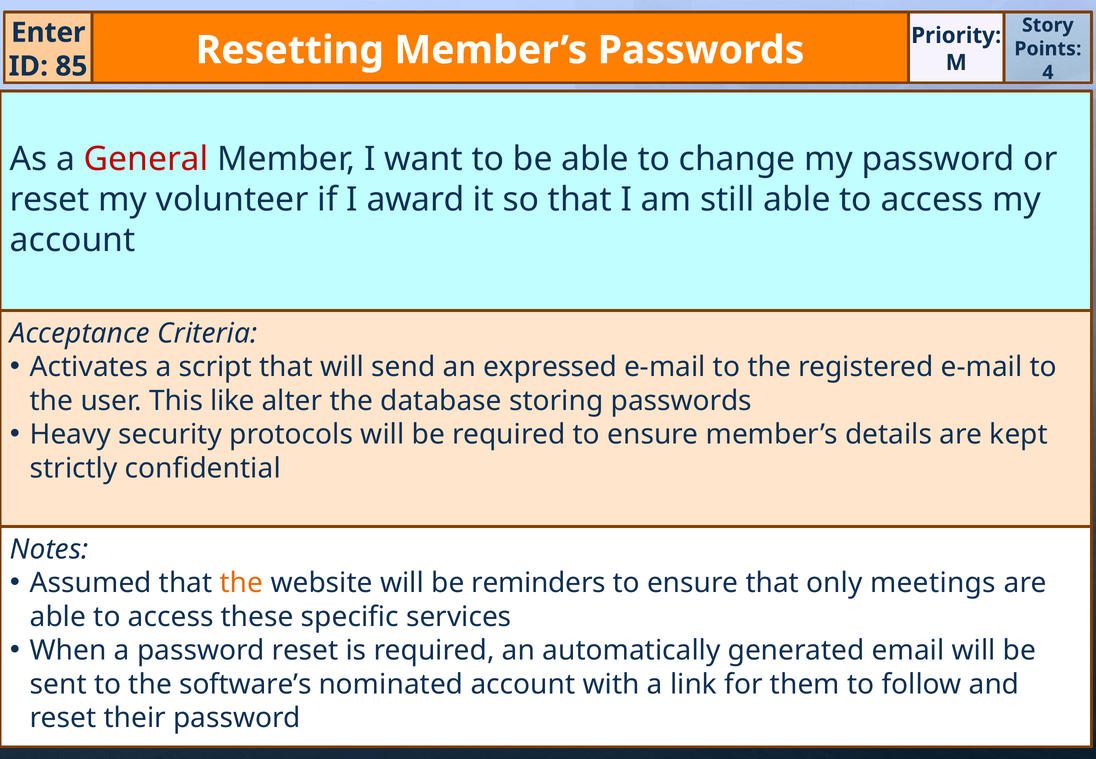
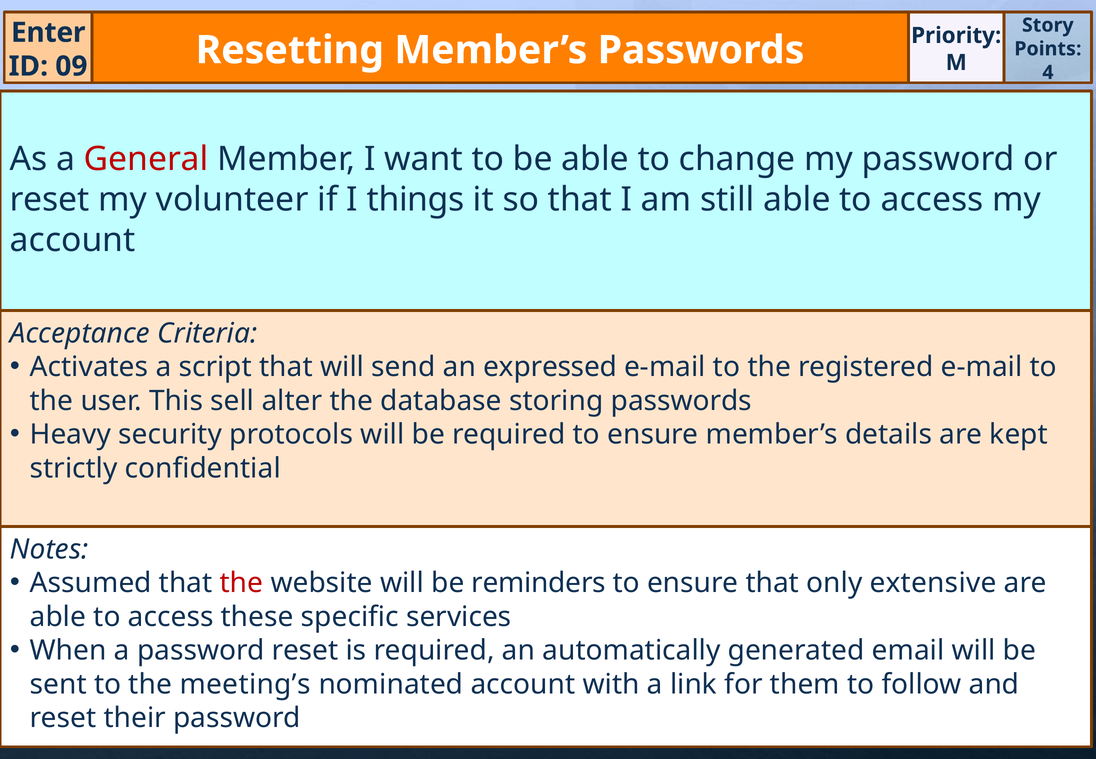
85: 85 -> 09 (71, 66)
award: award -> things (416, 199)
like: like -> sell (232, 401)
the colour: orange -> red (242, 583)
meetings: meetings -> extensive (933, 583)
software’s: software’s -> meeting’s (245, 684)
